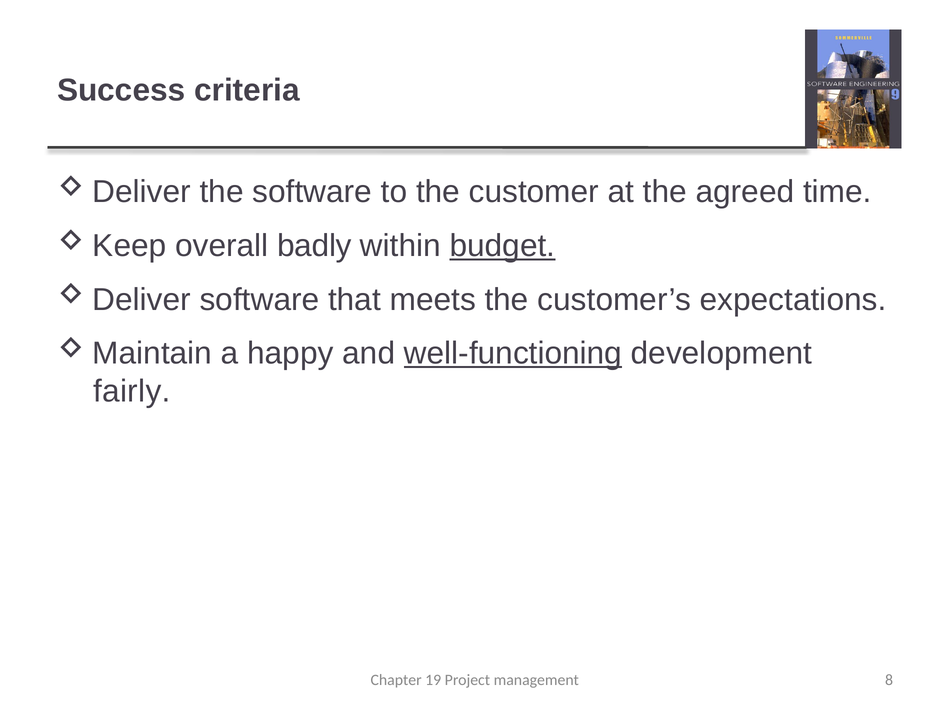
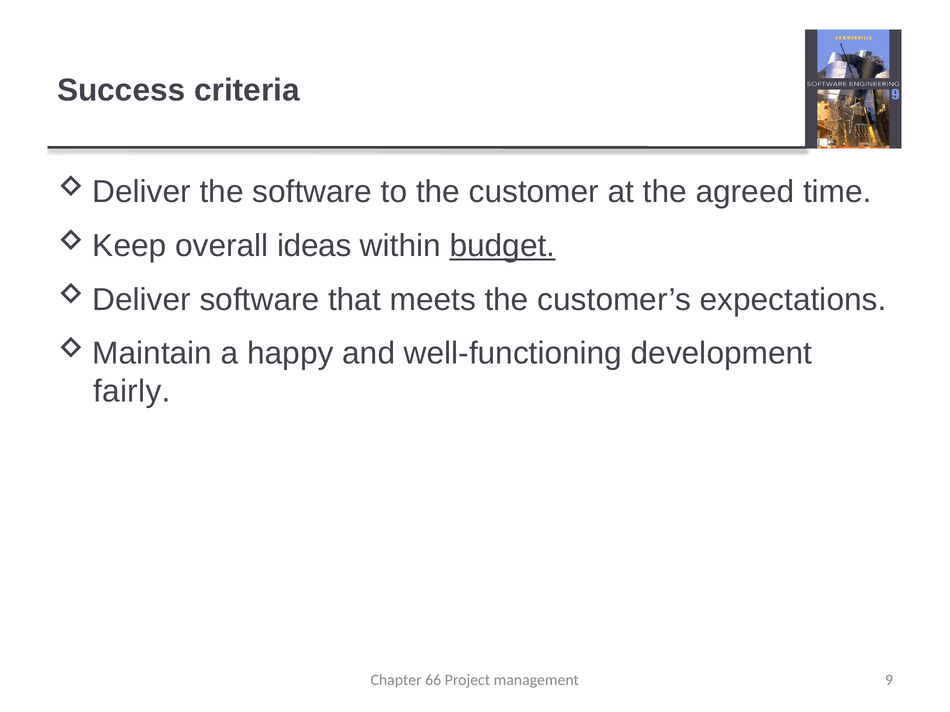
badly: badly -> ideas (314, 246)
well-functioning underline: present -> none (513, 354)
19: 19 -> 66 (433, 680)
8: 8 -> 9 (889, 680)
